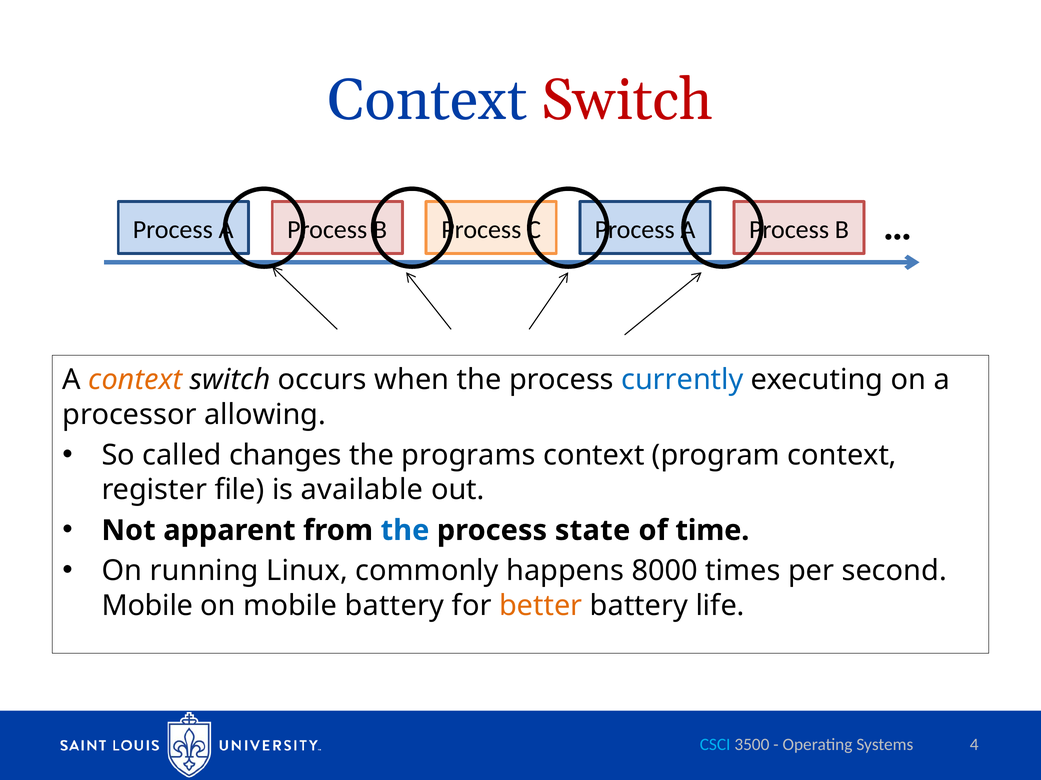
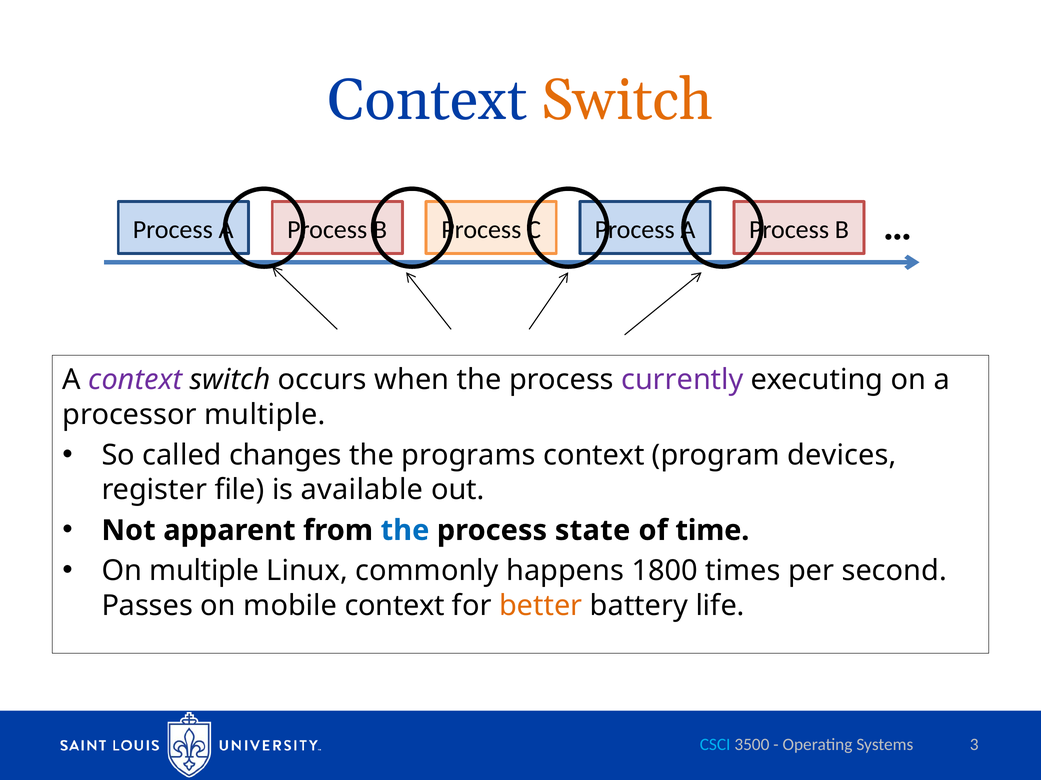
Switch colour: red -> orange (627, 100)
context colour: orange -> purple (135, 380)
currently colour: blue -> purple (682, 380)
processor allowing: allowing -> multiple (265, 415)
program context: context -> devices (842, 456)
On running: running -> multiple (204, 571)
8000: 8000 -> 1800 (665, 571)
Mobile: Mobile -> Passes (147, 606)
mobile battery: battery -> context (395, 606)
4: 4 -> 3 (974, 745)
